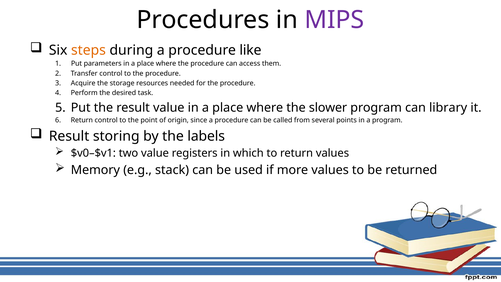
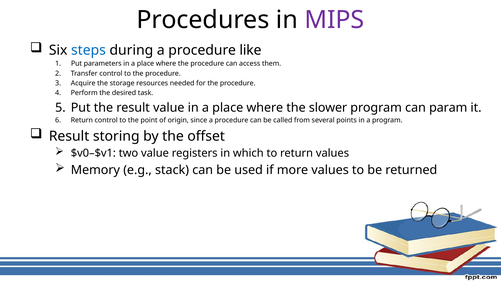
steps colour: orange -> blue (88, 50)
library: library -> param (448, 108)
labels: labels -> offset (206, 136)
